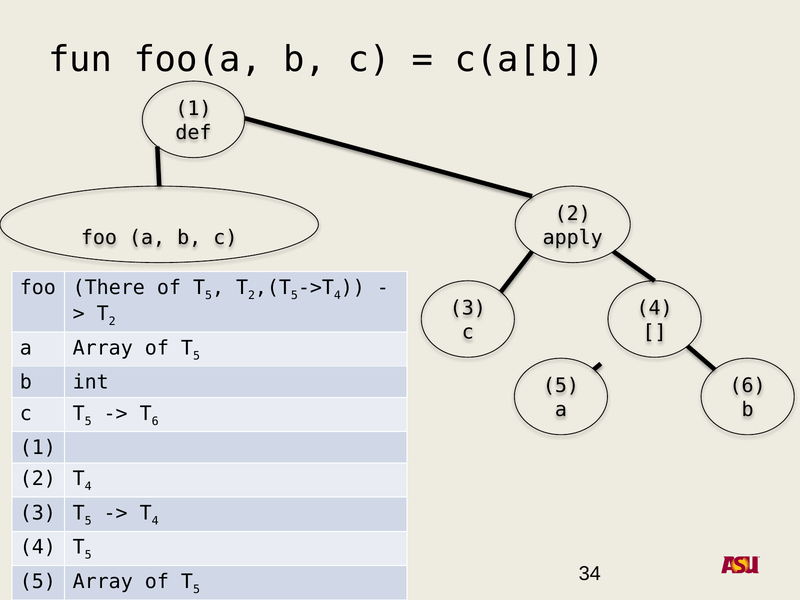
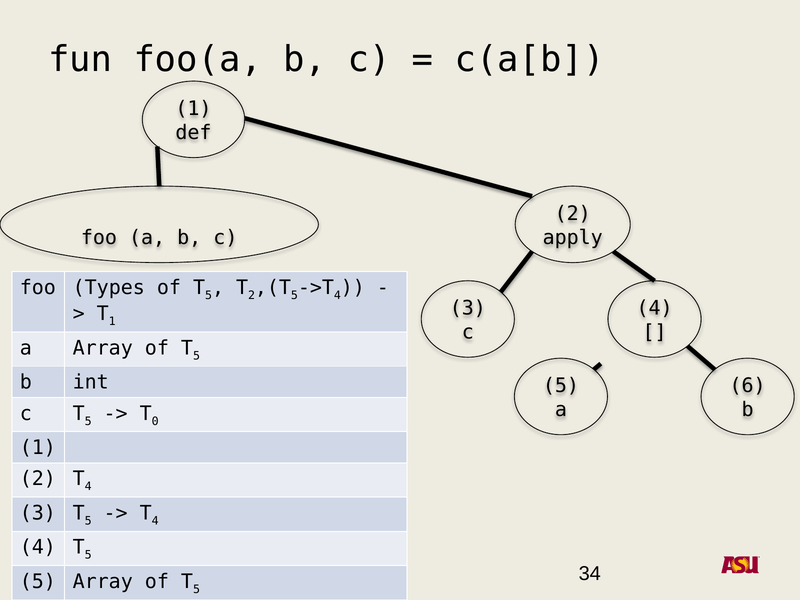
There: There -> Types (109, 288)
2: 2 -> 1 (112, 322)
6: 6 -> 0 (155, 421)
